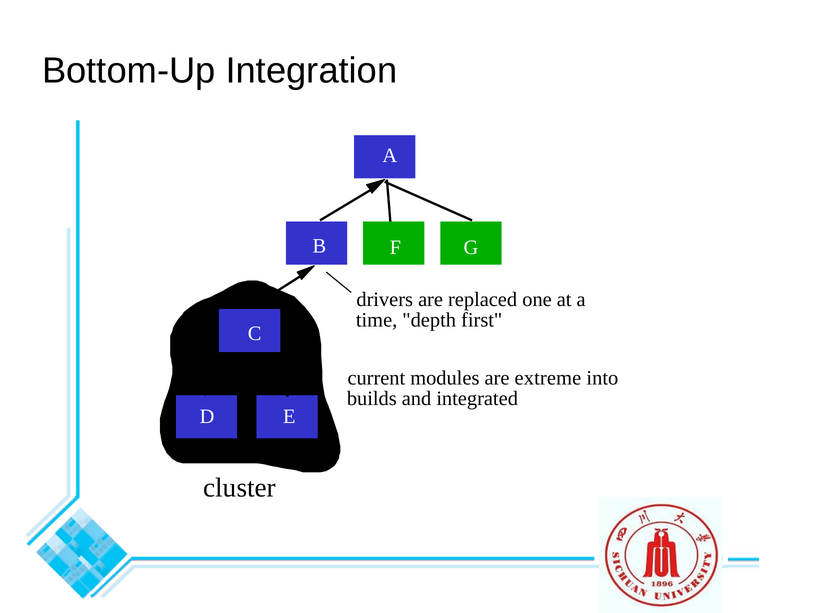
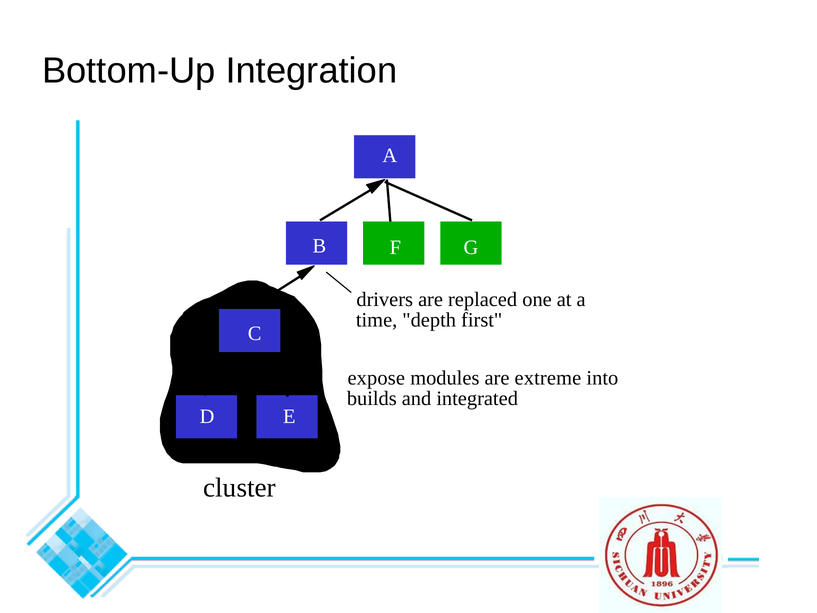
current: current -> expose (376, 378)
